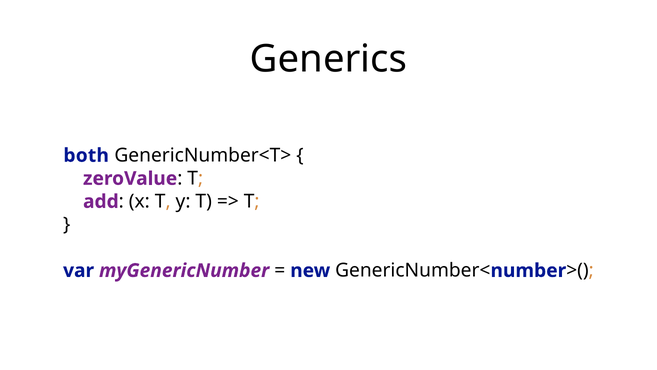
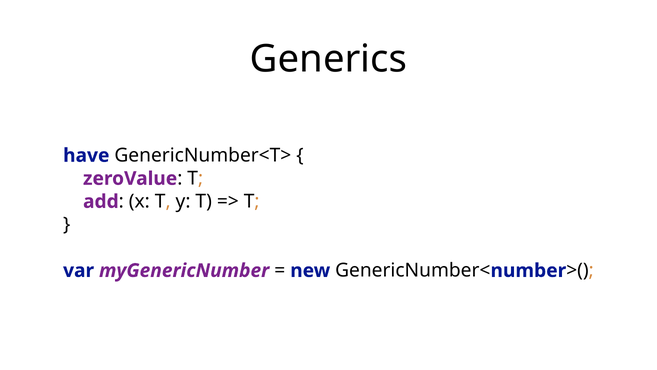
both: both -> have (86, 155)
